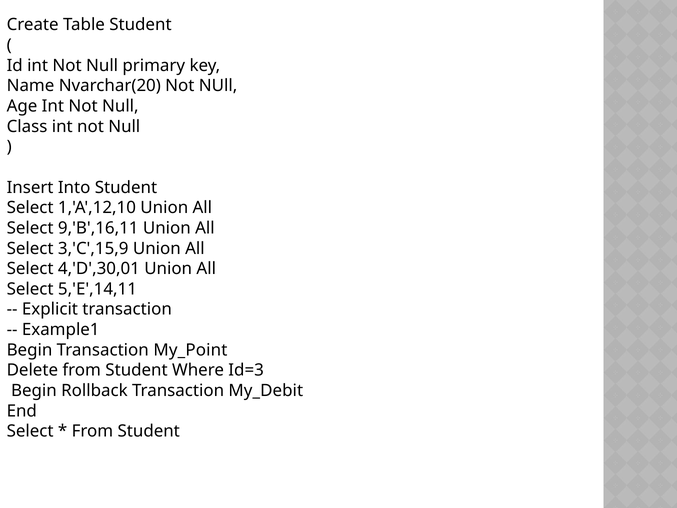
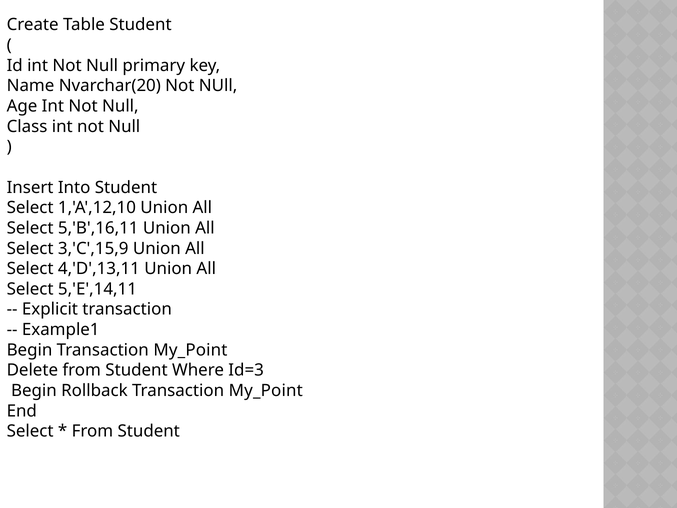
9,'B',16,11: 9,'B',16,11 -> 5,'B',16,11 (98, 228)
4,'D',30,01: 4,'D',30,01 -> 4,'D',13,11 (99, 269)
Rollback Transaction My_Debit: My_Debit -> My_Point (266, 390)
